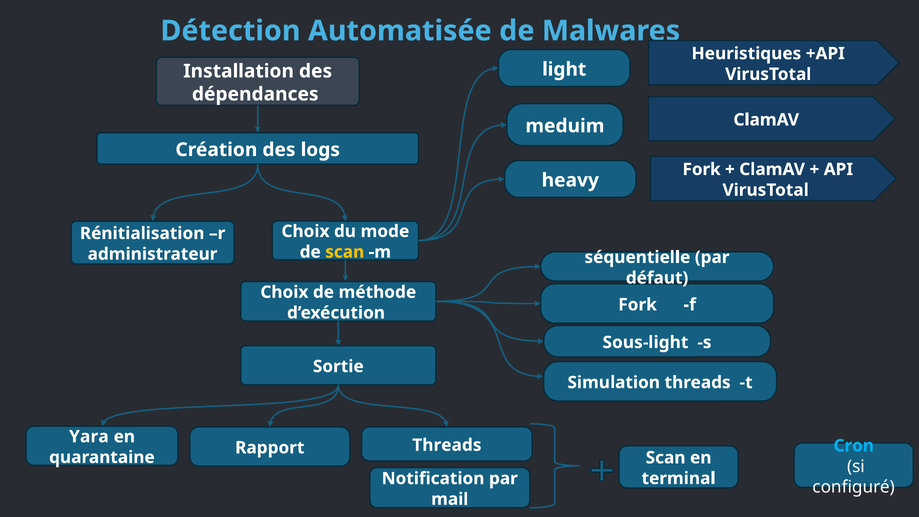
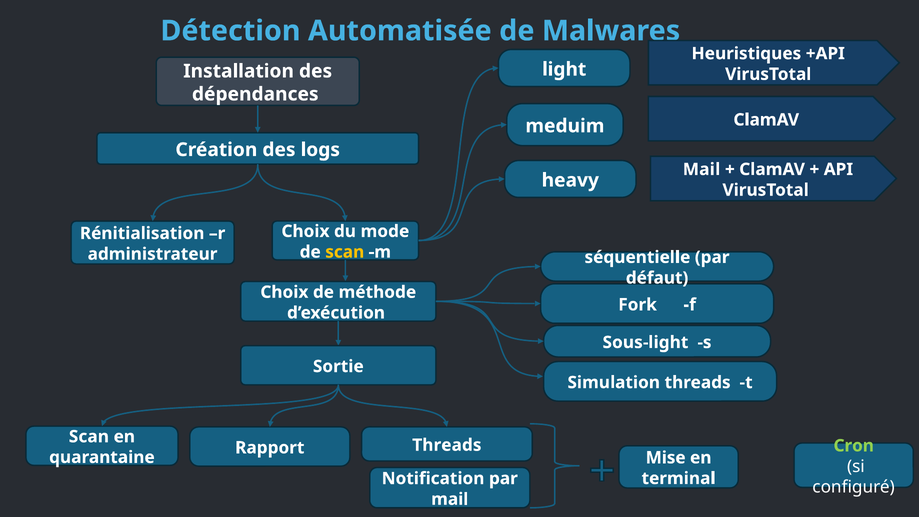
Fork: Fork -> Mail (701, 169)
Yara: Yara -> Scan (89, 437)
Cron colour: light blue -> light green (854, 446)
Scan: Scan -> Mise (666, 458)
